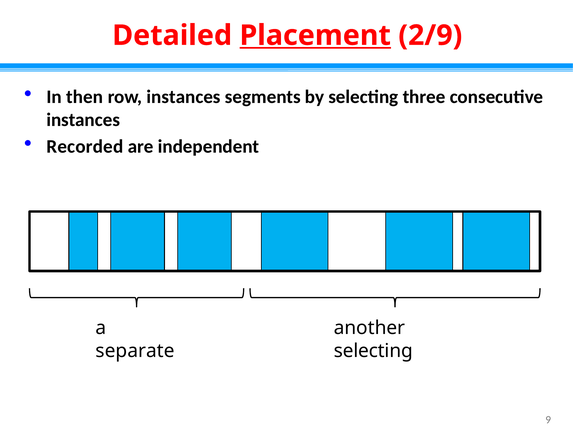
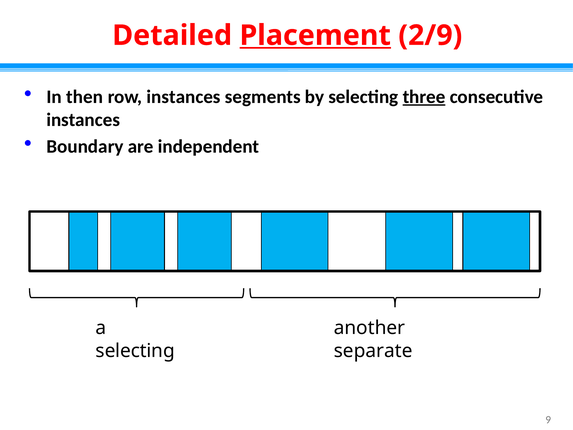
three underline: none -> present (424, 97)
Recorded: Recorded -> Boundary (85, 146)
separate: separate -> selecting (135, 350)
selecting: selecting -> separate (373, 350)
